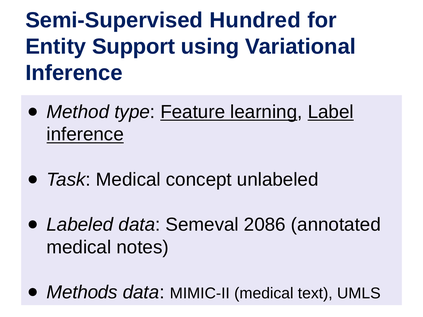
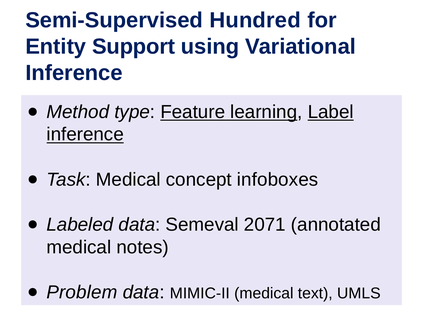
unlabeled: unlabeled -> infoboxes (278, 180)
2086: 2086 -> 2071 (265, 225)
Methods: Methods -> Problem (82, 292)
